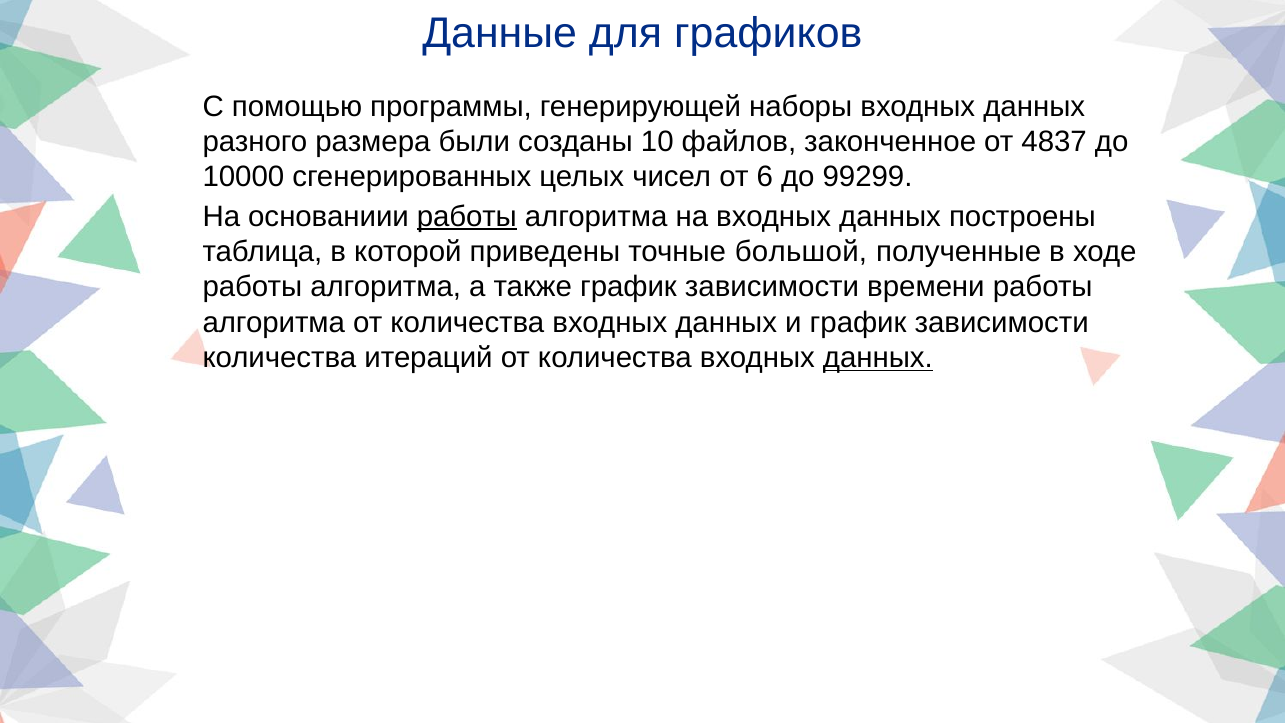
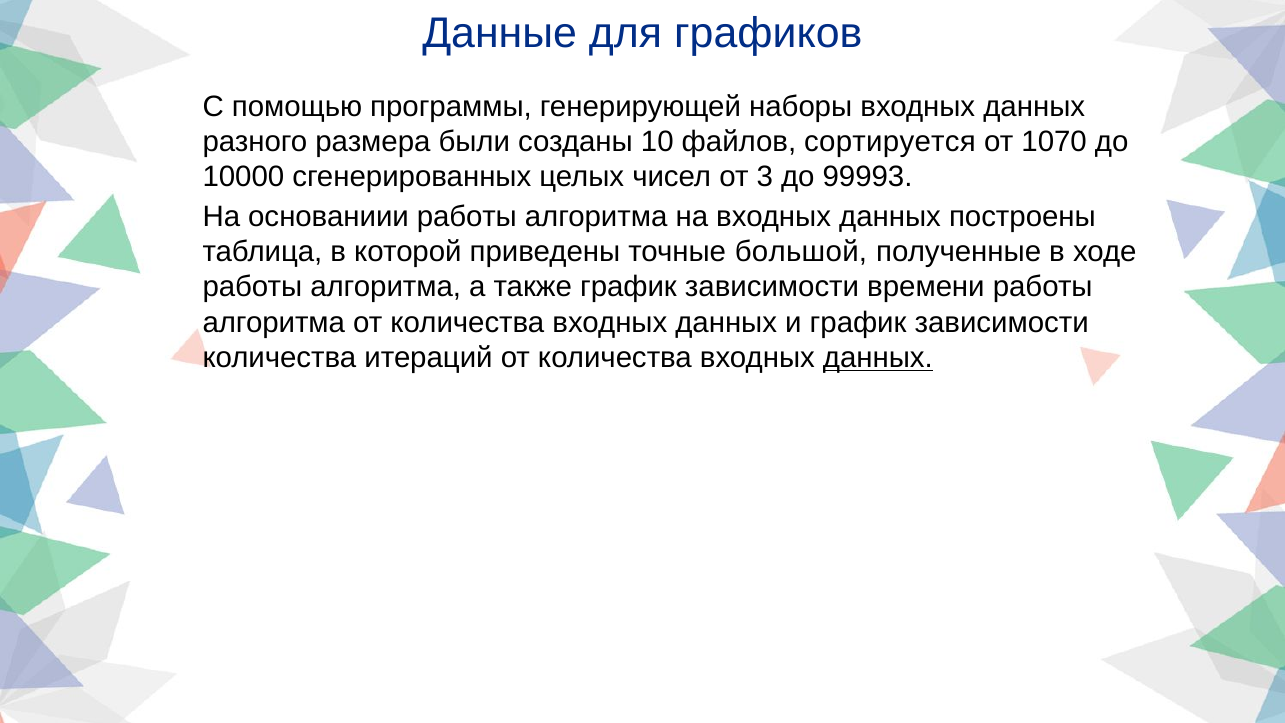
законченное: законченное -> сортируется (890, 142)
4837: 4837 -> 1070 (1054, 142)
6: 6 -> 3 (765, 177)
99299: 99299 -> 99993 (868, 177)
работы underline: present -> none (467, 216)
